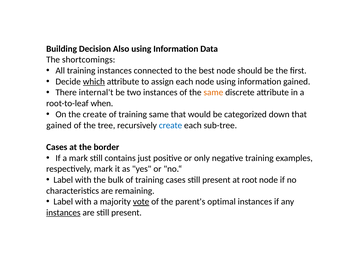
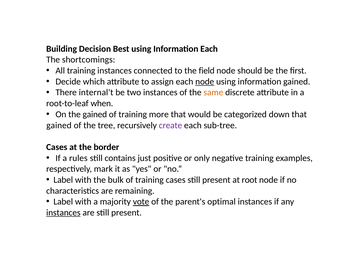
Also: Also -> Best (121, 49)
Information Data: Data -> Each (209, 49)
best: best -> field (207, 71)
which underline: present -> none (94, 82)
node underline: none -> present (205, 82)
the create: create -> gained (95, 114)
training same: same -> more (159, 114)
create colour: blue -> purple (171, 125)
a mark: mark -> rules (78, 158)
